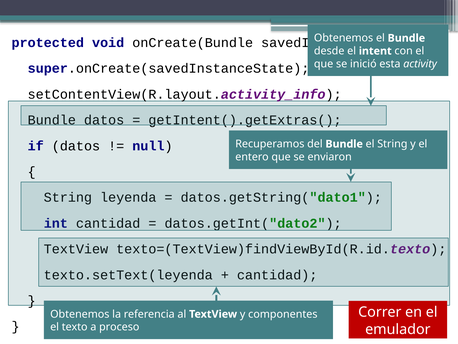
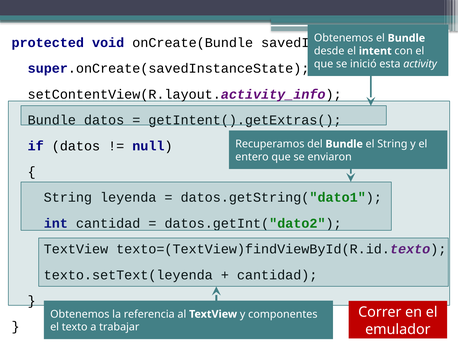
proceso: proceso -> trabajar (119, 327)
